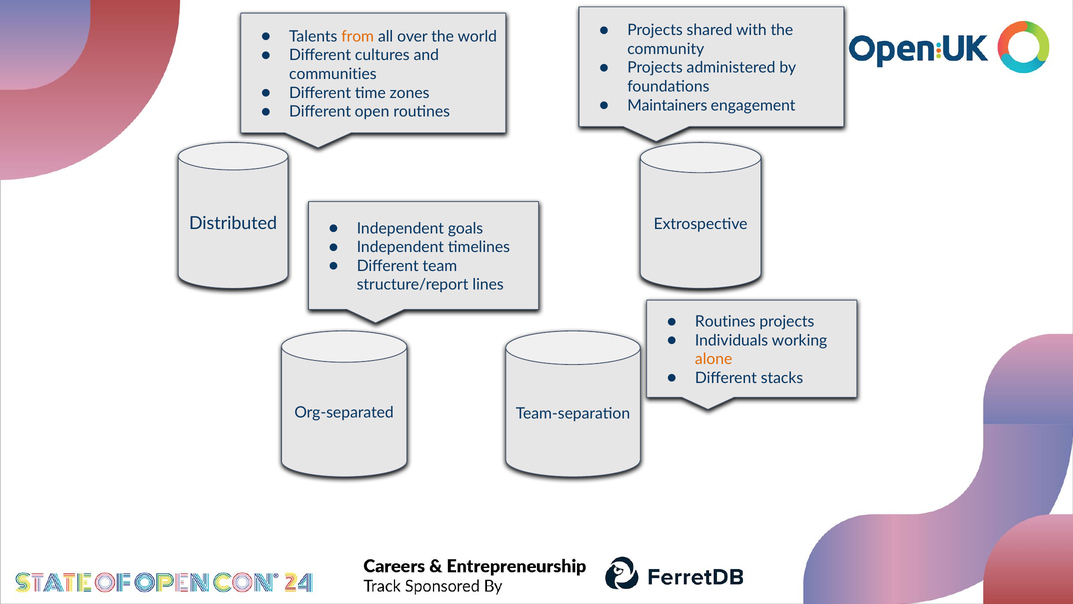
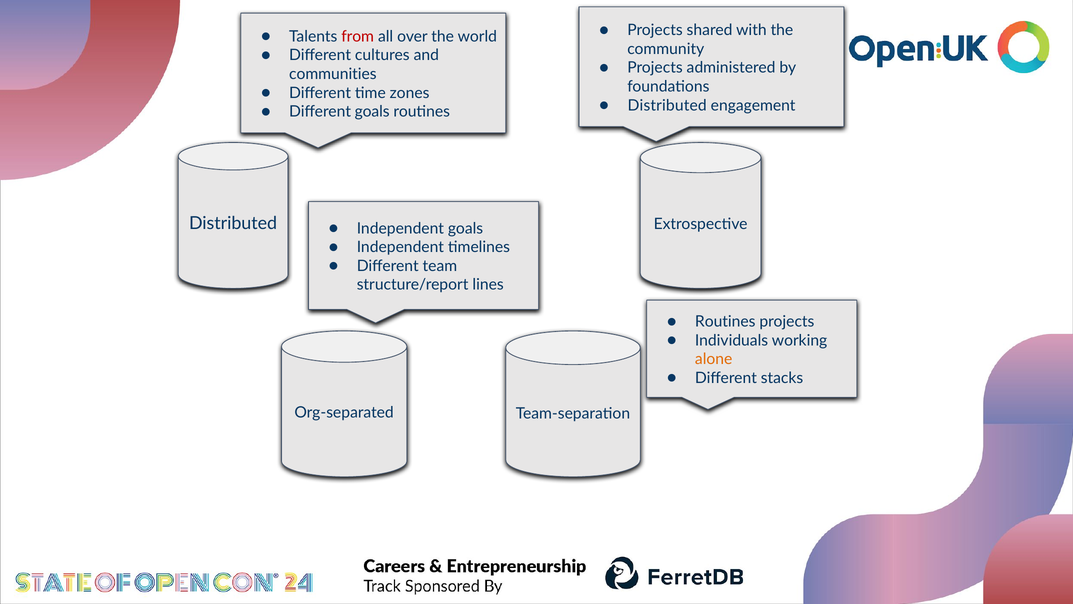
from colour: orange -> red (358, 36)
Maintainers: Maintainers -> Distributed (667, 105)
Different open: open -> goals (372, 112)
